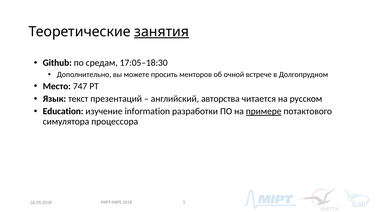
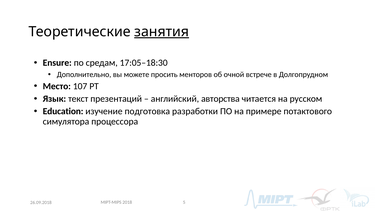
Github: Github -> Ensure (57, 63)
747: 747 -> 107 (80, 86)
information: information -> подготовка (147, 111)
примере underline: present -> none (264, 111)
